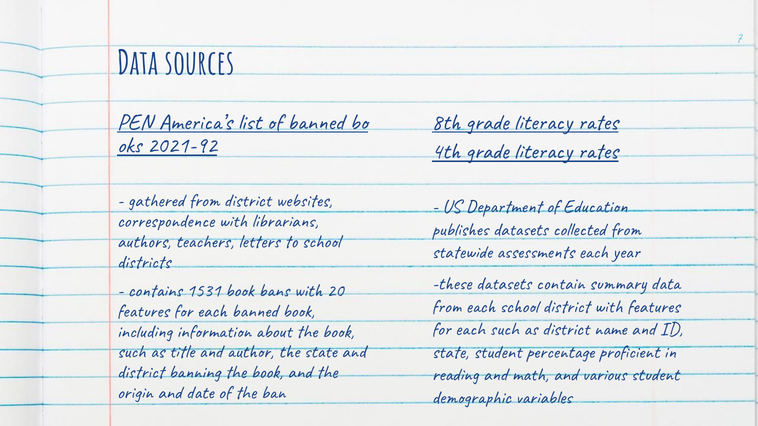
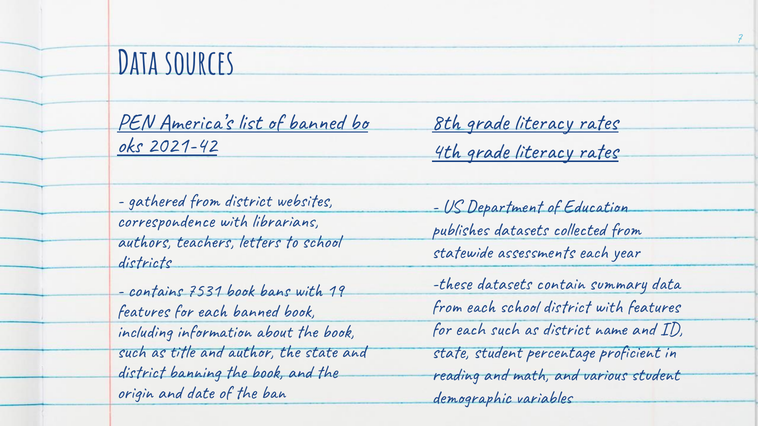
2021-92: 2021-92 -> 2021-42 (182, 145)
1531: 1531 -> 7531 (204, 291)
20: 20 -> 19 (335, 291)
